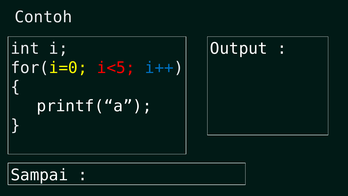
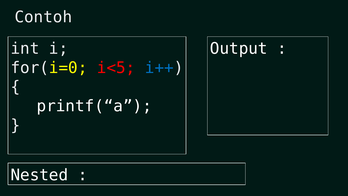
Sampai: Sampai -> Nested (39, 175)
